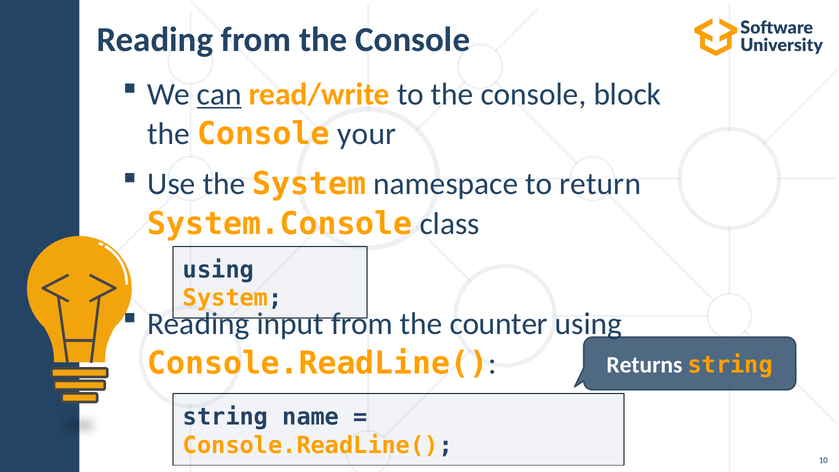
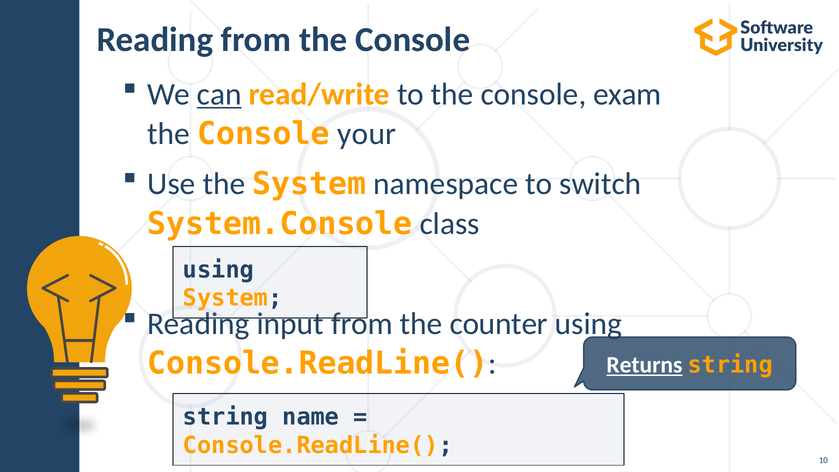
block: block -> exam (627, 94)
return: return -> switch (600, 184)
Returns underline: none -> present (644, 365)
